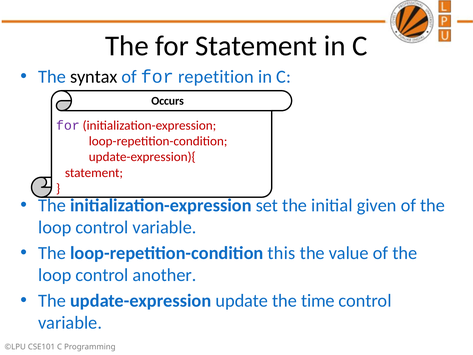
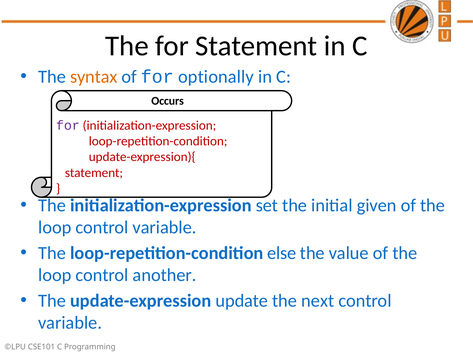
syntax colour: black -> orange (94, 77)
repetition: repetition -> optionally (216, 77)
this: this -> else (282, 253)
time: time -> next (318, 301)
